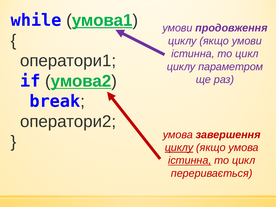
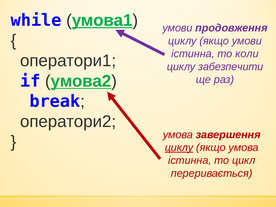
цикл: цикл -> коли (247, 54)
параметром: параметром -> забезпечити (231, 67)
істинна underline: present -> none (190, 160)
